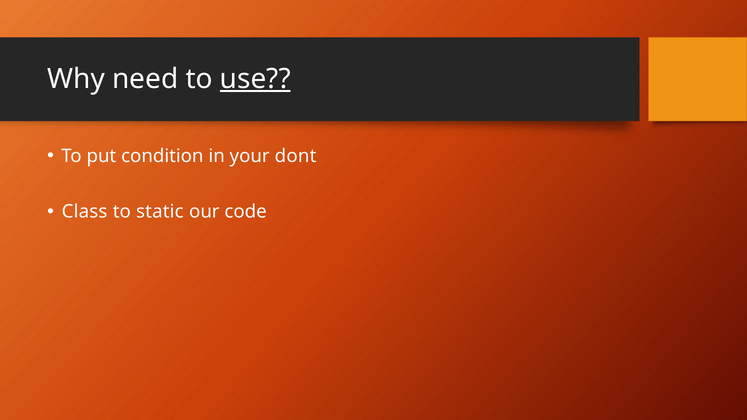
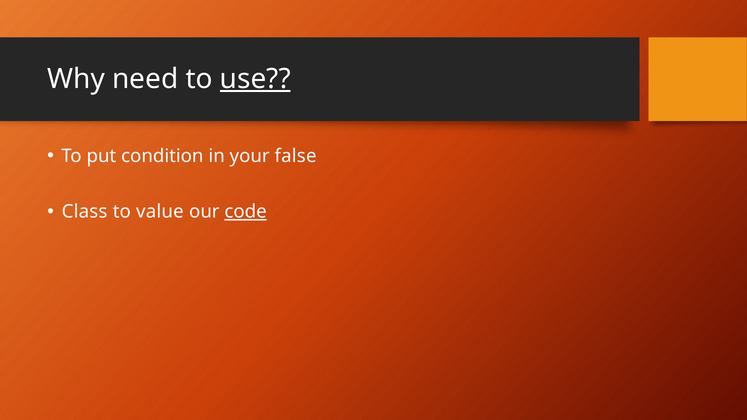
dont: dont -> false (296, 156)
static: static -> value (160, 212)
code underline: none -> present (246, 212)
